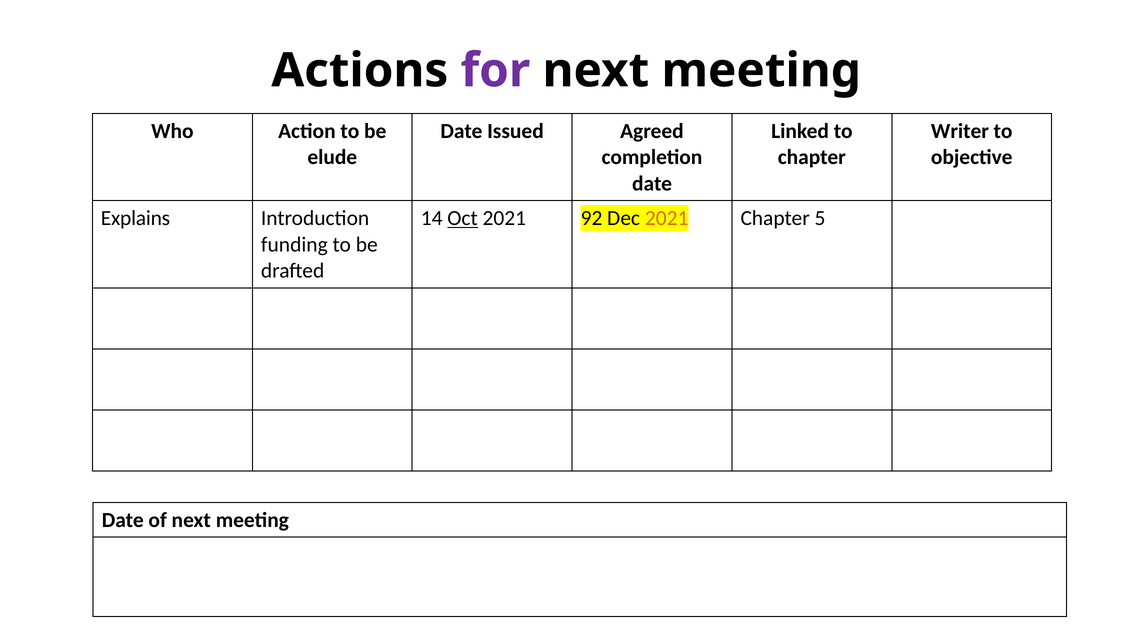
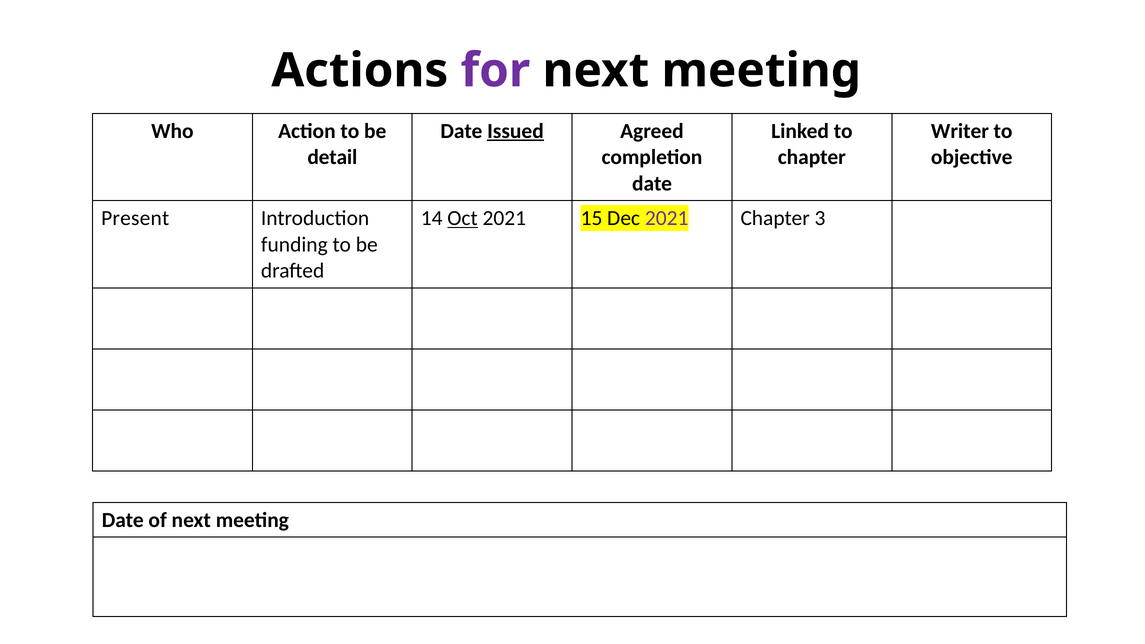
Issued underline: none -> present (515, 131)
elude: elude -> detail (332, 157)
Explains: Explains -> Present (135, 218)
92: 92 -> 15 (592, 218)
2021 colour: orange -> purple (667, 218)
5: 5 -> 3 (820, 218)
